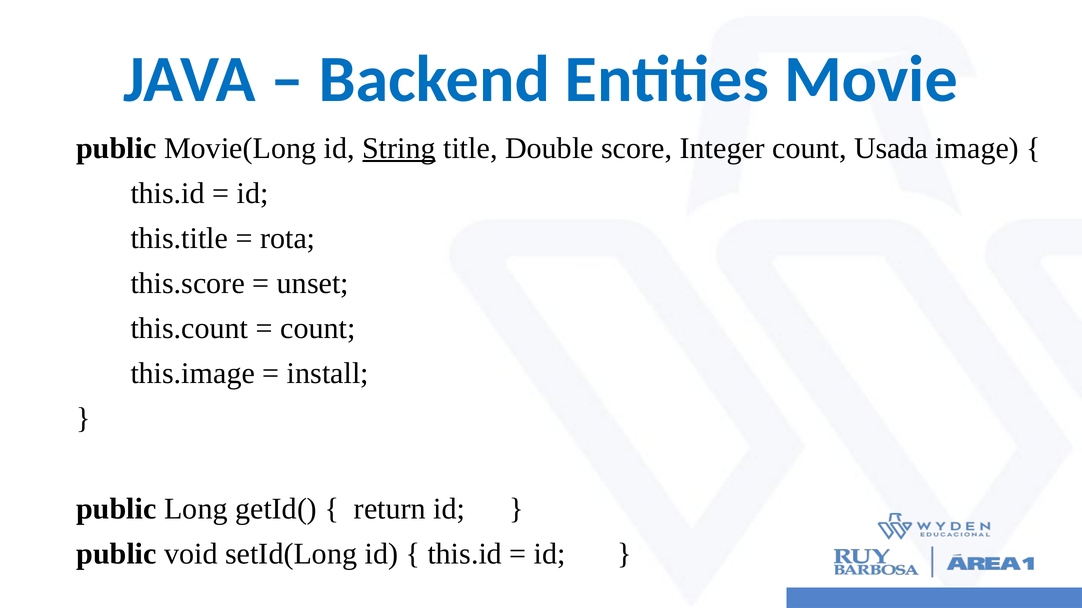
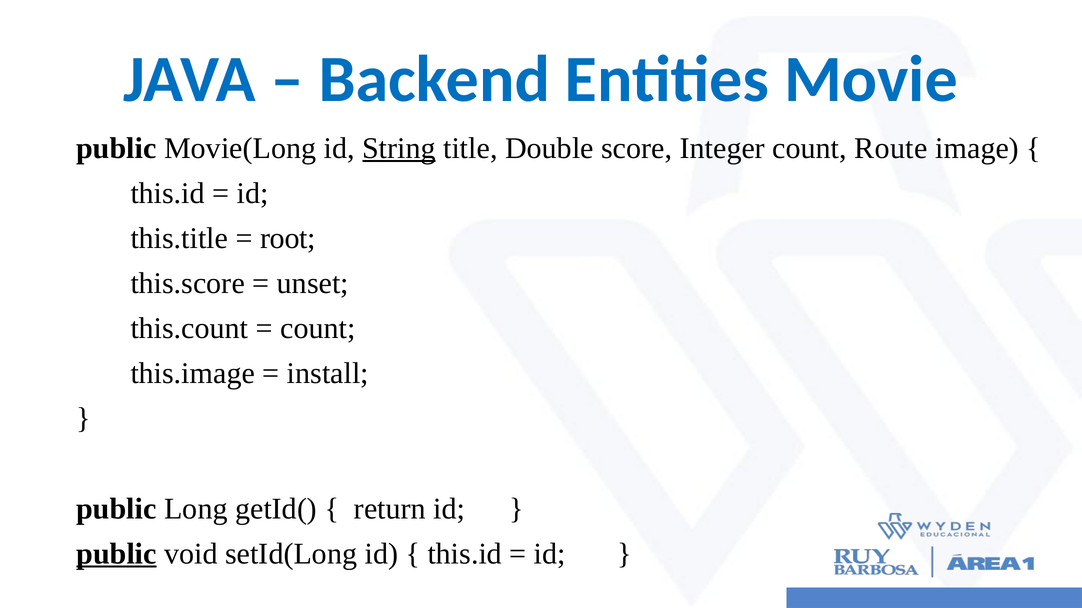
Usada: Usada -> Route (891, 148)
rota: rota -> root (288, 239)
public underline: none -> present (116, 554)
